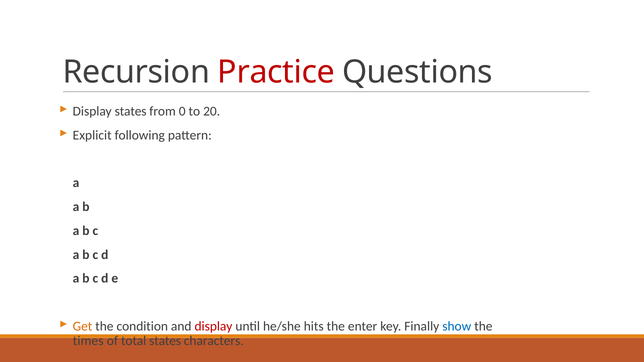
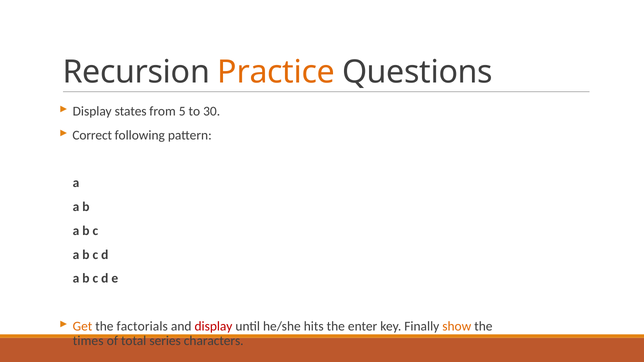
Practice colour: red -> orange (276, 72)
0: 0 -> 5 (182, 112)
20: 20 -> 30 (212, 112)
Explicit: Explicit -> Correct (92, 135)
condition: condition -> factorials (142, 326)
show colour: blue -> orange (457, 326)
total states: states -> series (165, 341)
